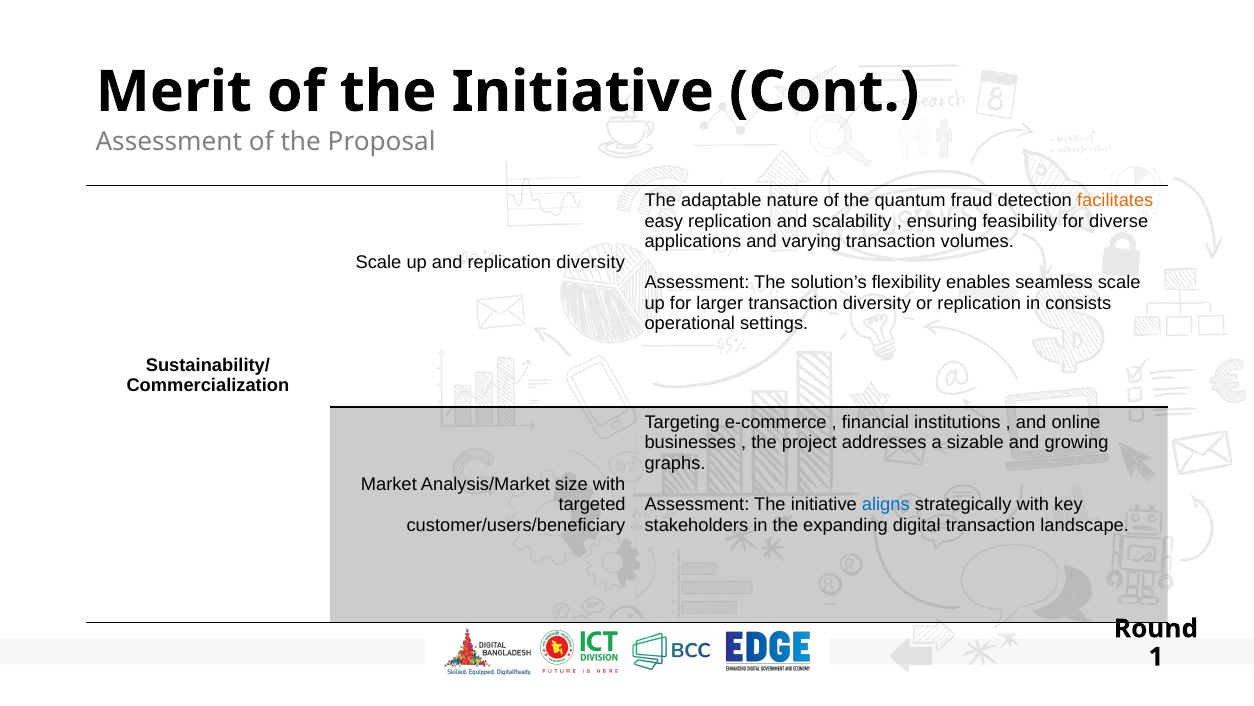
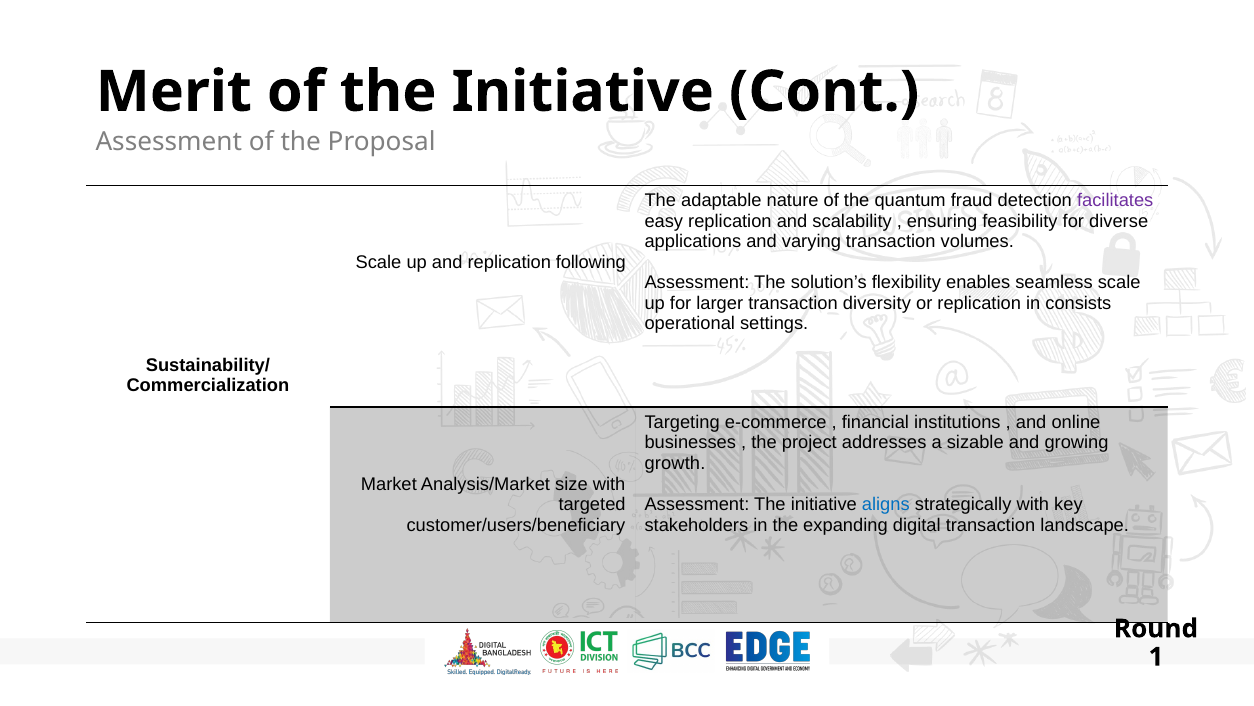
facilitates colour: orange -> purple (1115, 200)
replication diversity: diversity -> following (591, 262)
graphs: graphs -> growth (675, 463)
